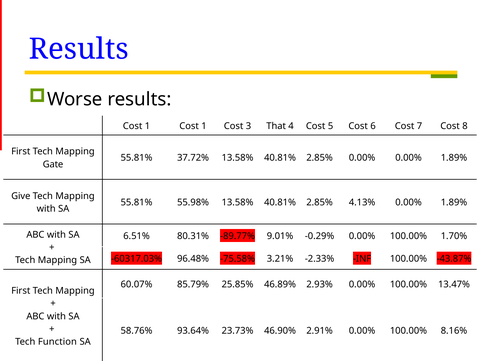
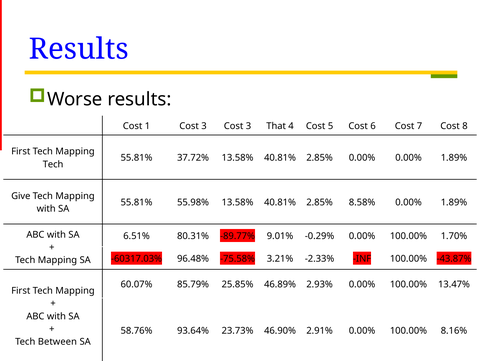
1 Cost 1: 1 -> 3 (204, 126)
Gate: Gate -> Tech (53, 164)
4.13%: 4.13% -> 8.58% (362, 203)
Function: Function -> Between (57, 342)
